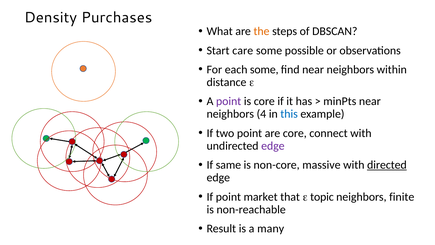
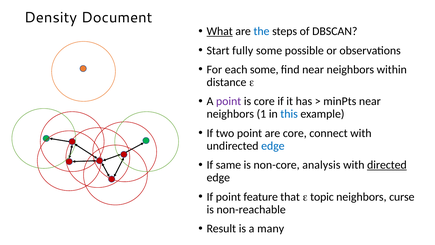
Purchases: Purchases -> Document (117, 18)
What underline: none -> present (220, 31)
the colour: orange -> blue (262, 31)
care: care -> fully (243, 50)
4: 4 -> 1 (261, 114)
edge colour: purple -> blue (273, 146)
massive: massive -> analysis (321, 165)
market: market -> feature (261, 197)
finite: finite -> curse (402, 197)
